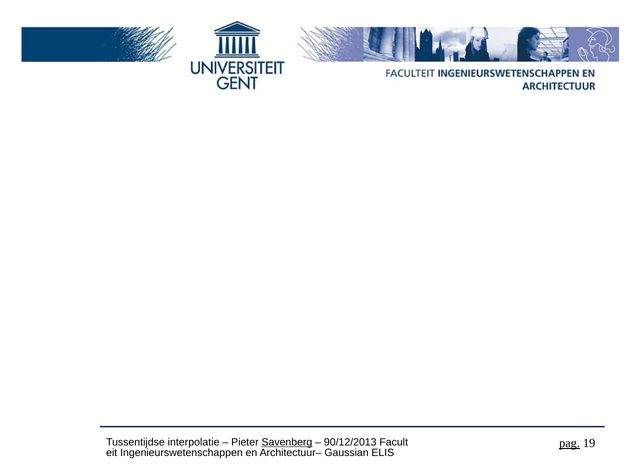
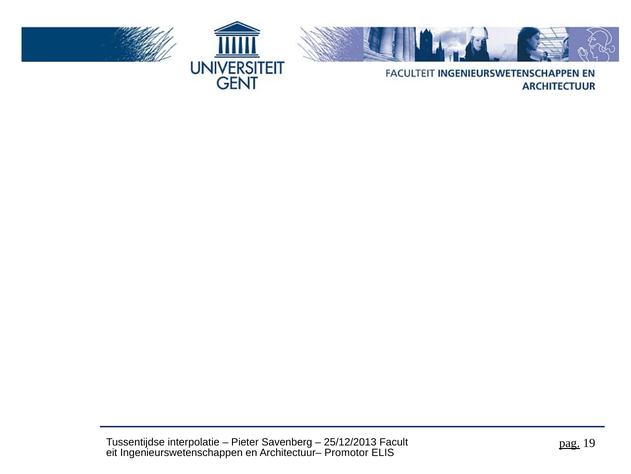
Savenberg underline: present -> none (287, 441)
90/12/2013: 90/12/2013 -> 25/12/2013 (350, 441)
Gaussian: Gaussian -> Promotor (346, 452)
